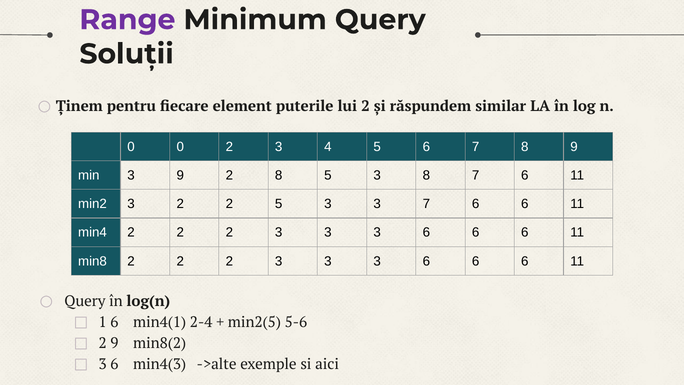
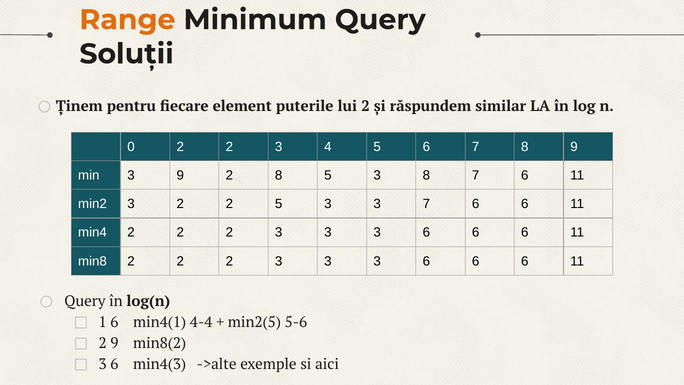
Range colour: purple -> orange (127, 20)
0 0: 0 -> 2 (180, 147)
2-4: 2-4 -> 4-4 (201, 322)
